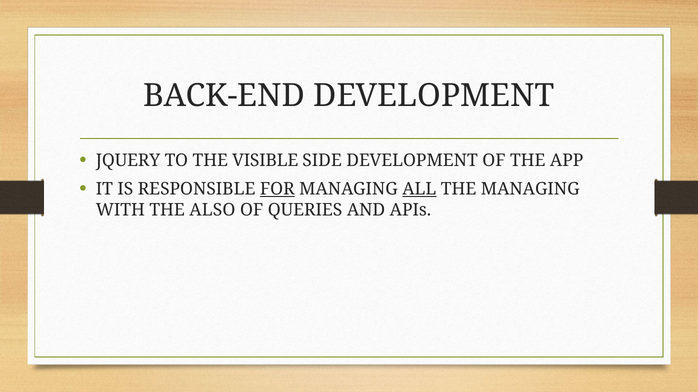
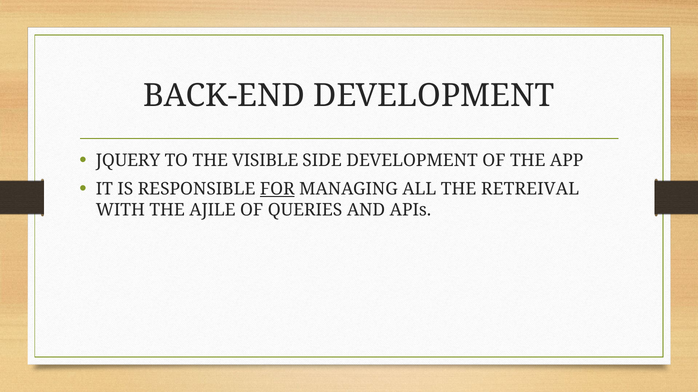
ALL underline: present -> none (419, 189)
THE MANAGING: MANAGING -> RETREIVAL (530, 189)
ALSO: ALSO -> AJILE (212, 210)
